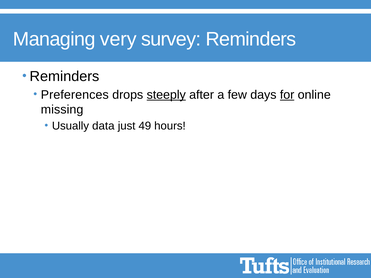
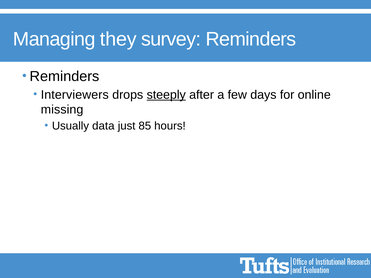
very: very -> they (118, 39)
Preferences: Preferences -> Interviewers (75, 95)
for underline: present -> none (287, 95)
49: 49 -> 85 (145, 126)
